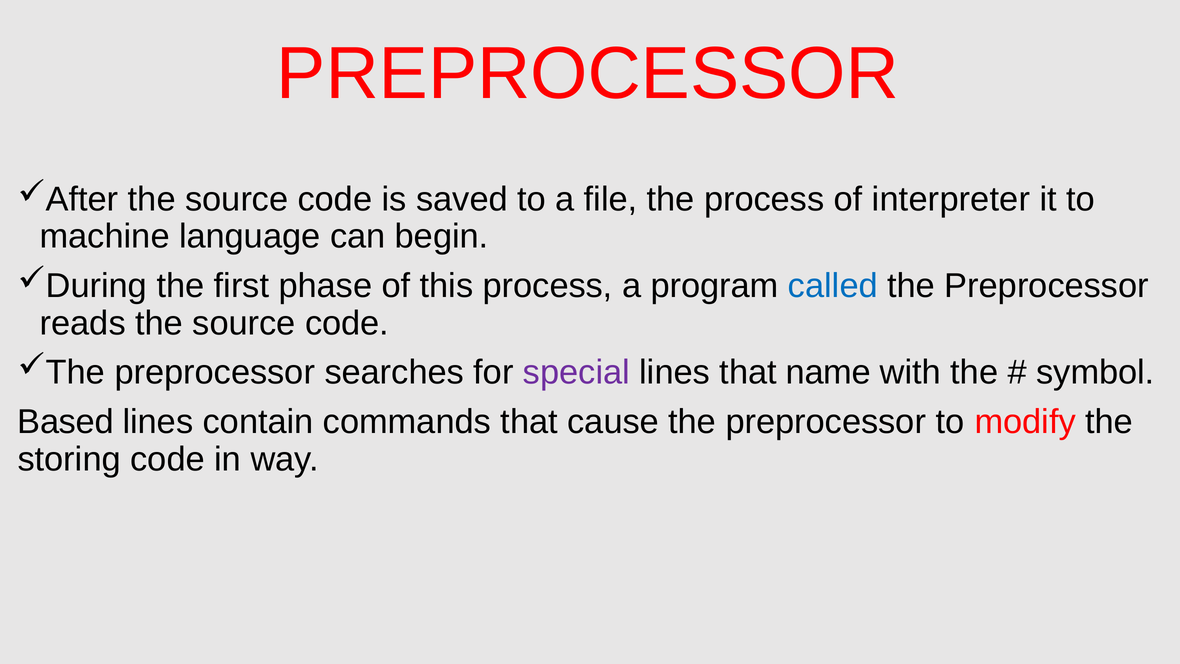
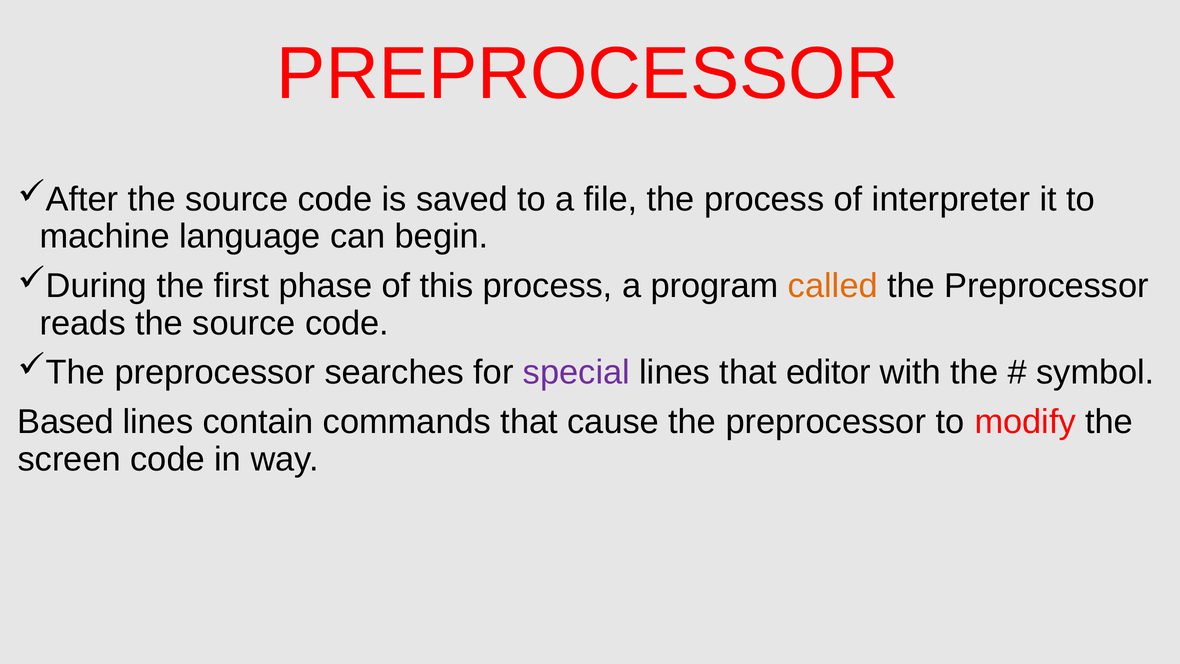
called colour: blue -> orange (833, 286)
name: name -> editor (828, 372)
storing: storing -> screen (69, 459)
